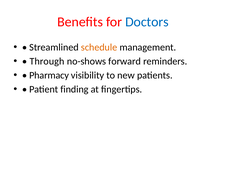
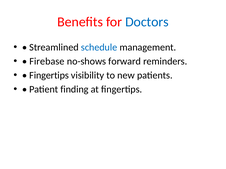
schedule colour: orange -> blue (99, 47)
Through: Through -> Firebase (47, 61)
Pharmacy: Pharmacy -> Fingertips (49, 76)
